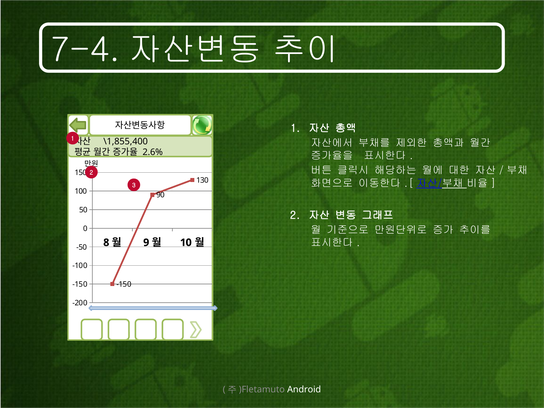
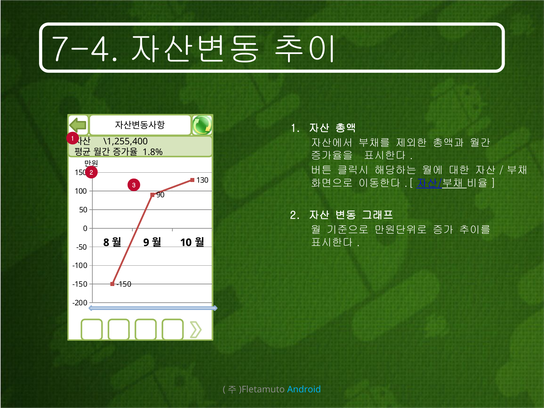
\1,855,400: \1,855,400 -> \1,255,400 (126, 141)
2.6%: 2.6% -> 1.8% (153, 152)
Android colour: white -> light blue (304, 390)
